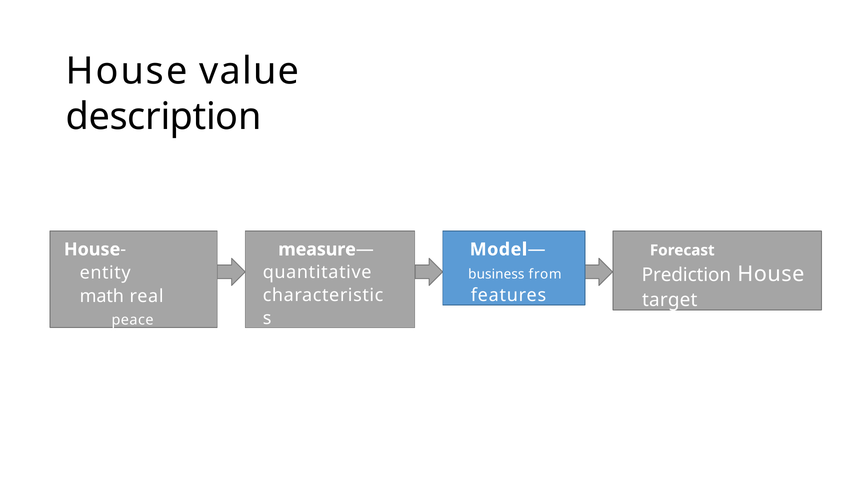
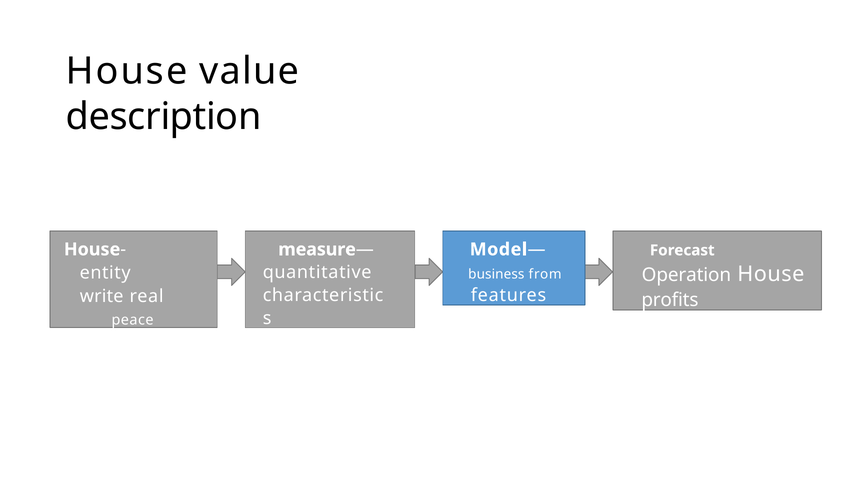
Prediction: Prediction -> Operation (686, 275)
math: math -> write (102, 296)
target: target -> profits (670, 300)
